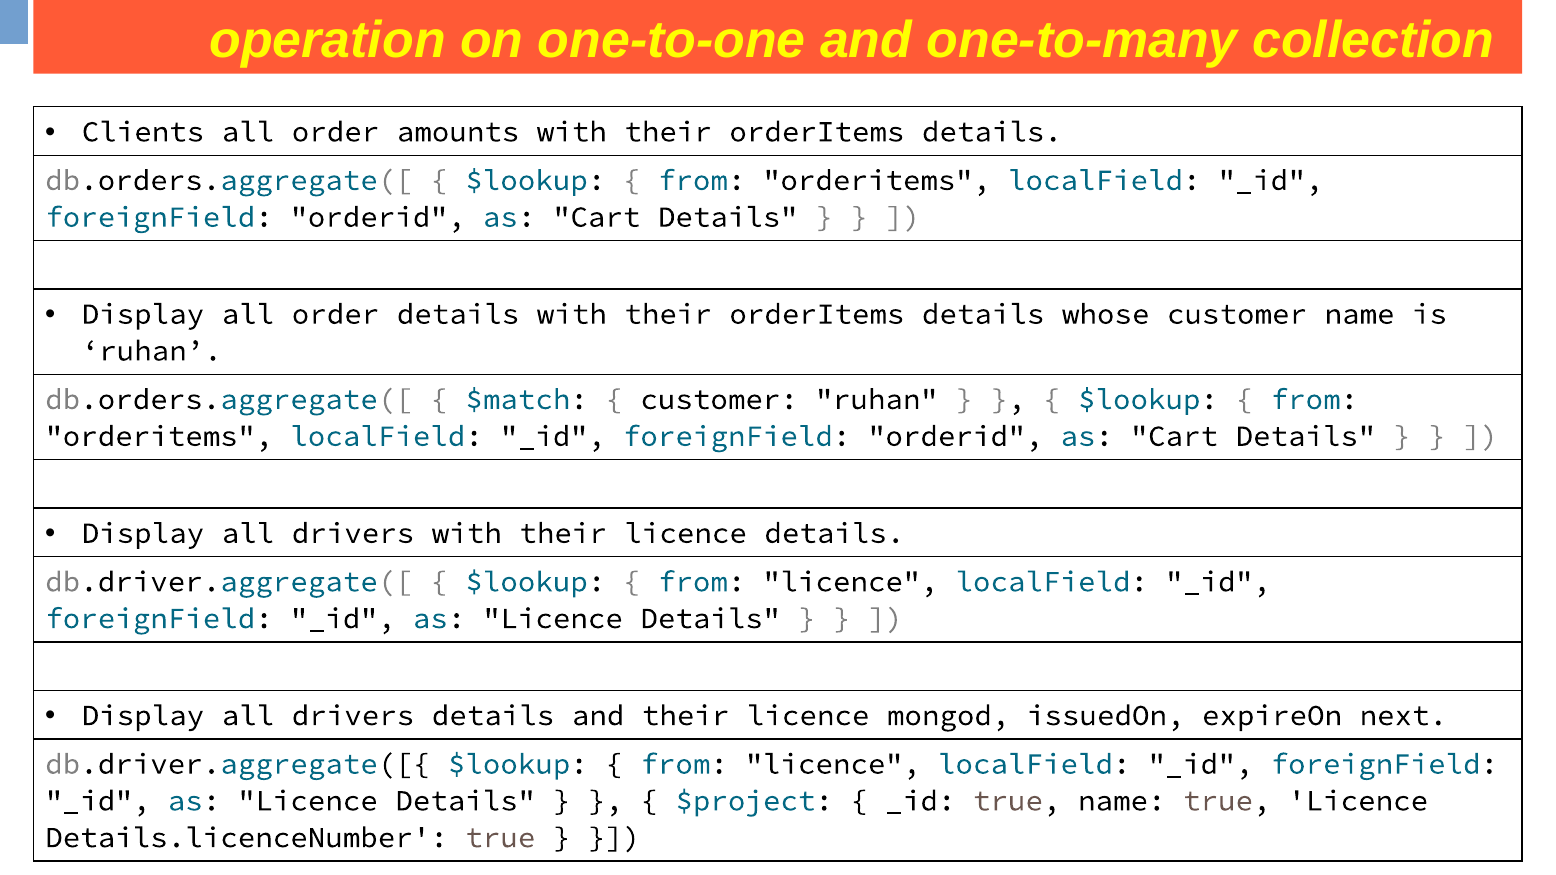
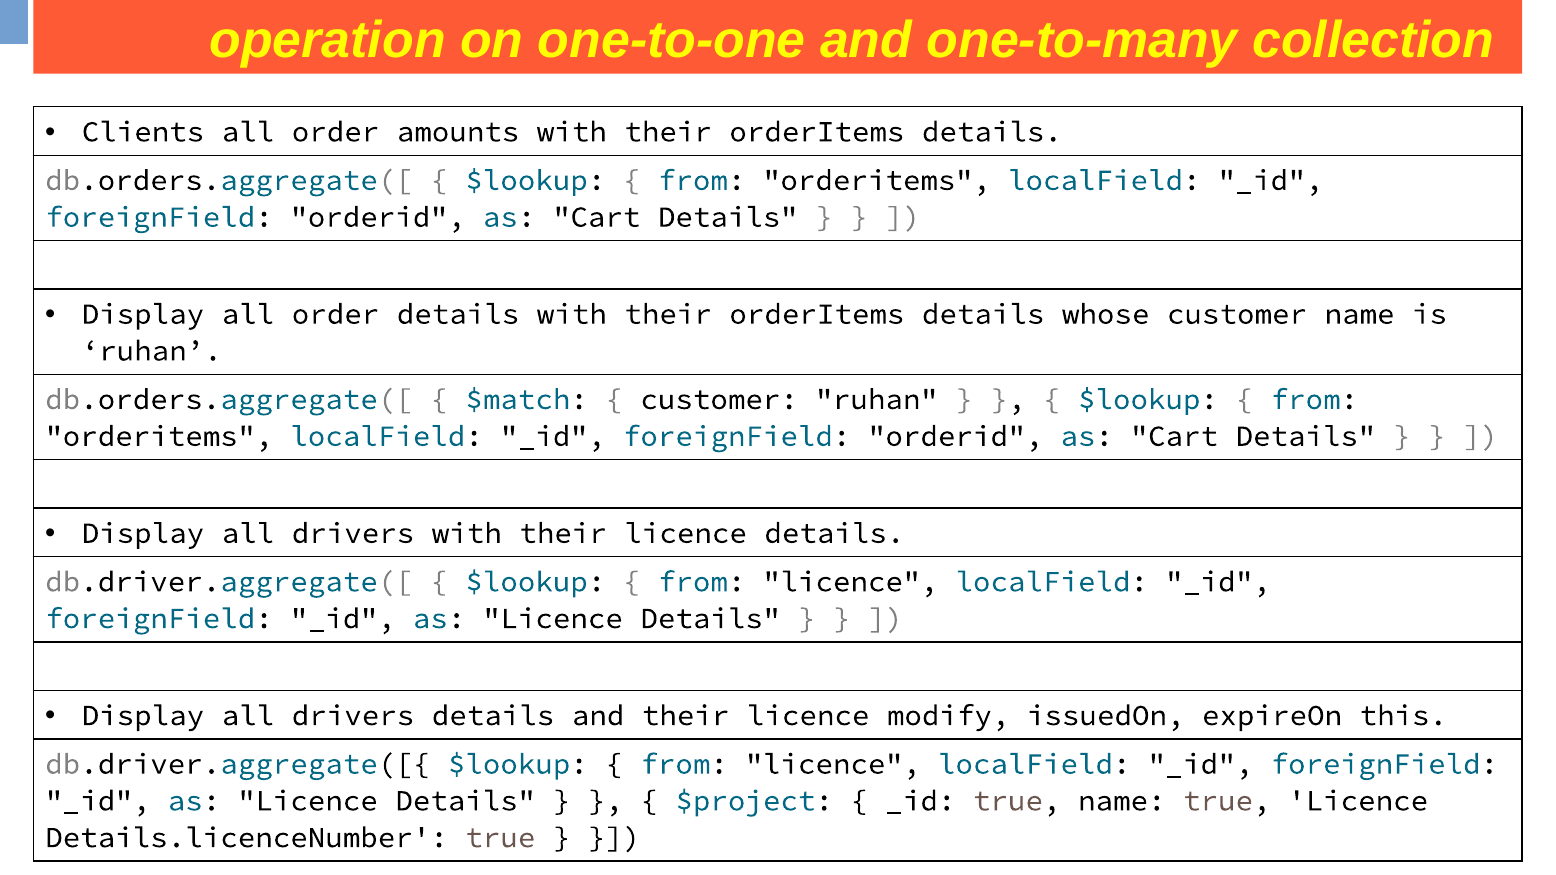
mongod: mongod -> modify (948, 716)
next: next -> this (1403, 716)
